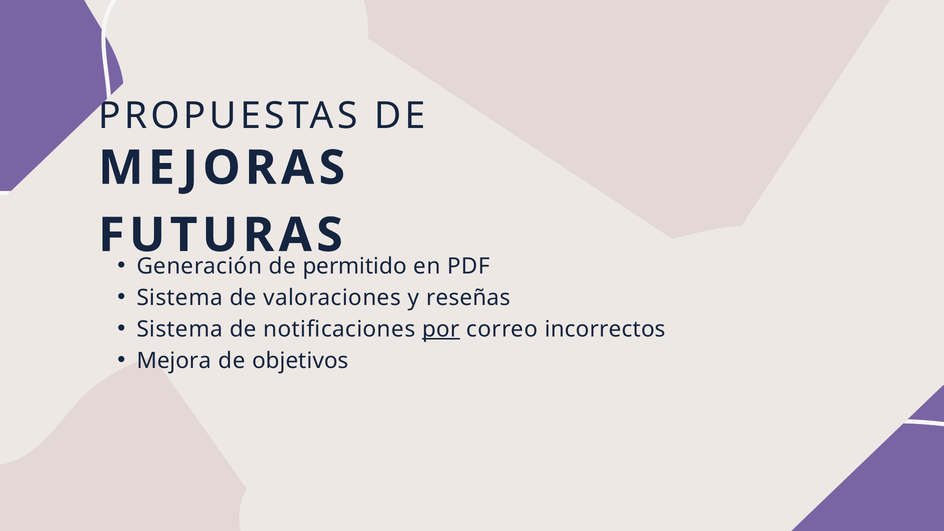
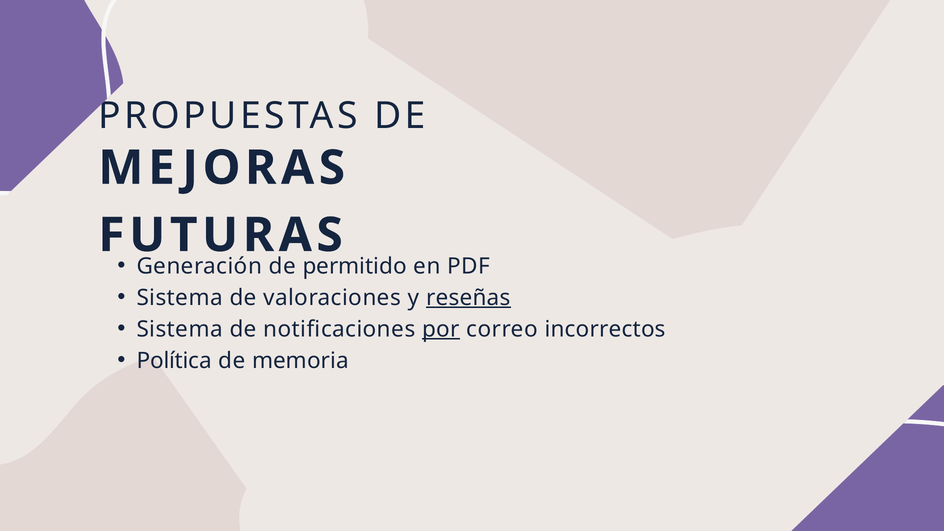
reseñas underline: none -> present (468, 298)
Mejora: Mejora -> Política (174, 361)
objetivos: objetivos -> memoria (300, 361)
